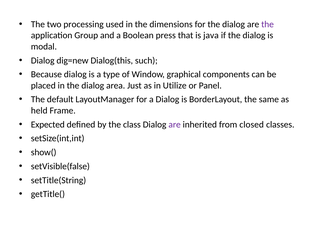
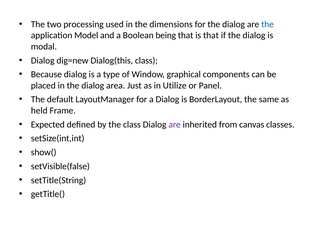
the colour: purple -> blue (268, 24)
Group: Group -> Model (86, 35)
press: press -> being (166, 35)
is java: java -> that (211, 35)
Dialog(this such: such -> class (146, 60)
closed: closed -> canvas (252, 124)
